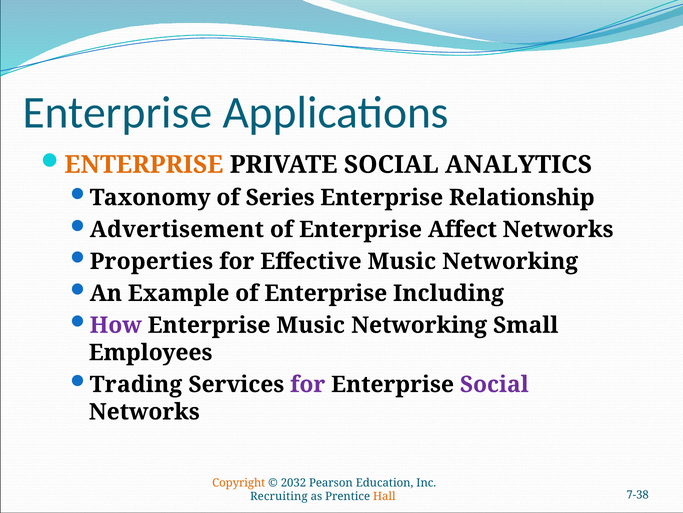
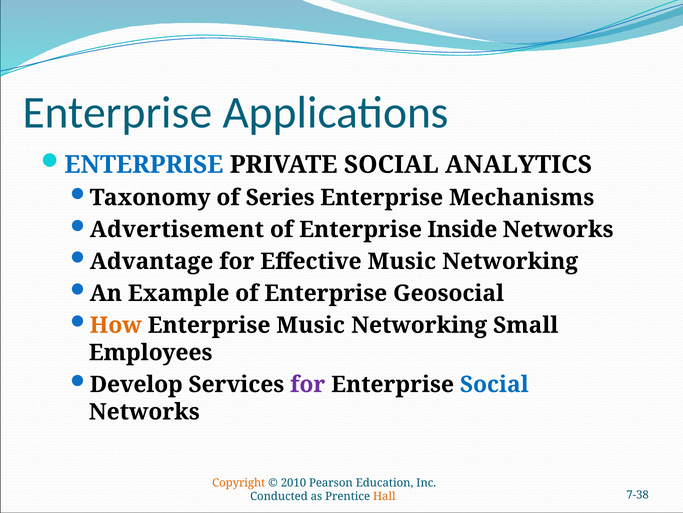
ENTERPRISE colour: orange -> blue (144, 164)
Relationship: Relationship -> Mechanisms (522, 197)
Affect: Affect -> Inside (462, 229)
Properties: Properties -> Advantage (152, 261)
Including: Including -> Geosocial (449, 293)
How colour: purple -> orange (116, 325)
Trading: Trading -> Develop (136, 384)
Social colour: purple -> blue (494, 384)
2032: 2032 -> 2010 (293, 482)
Recruiting: Recruiting -> Conducted (279, 496)
